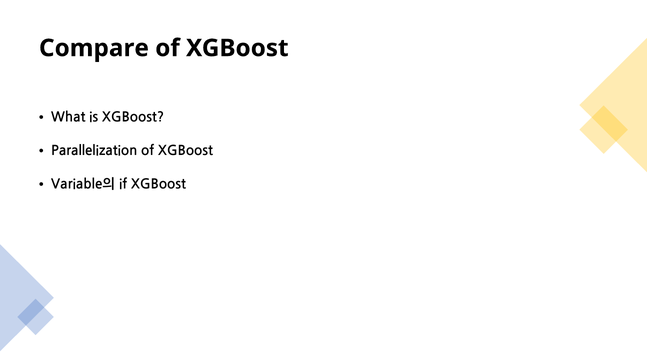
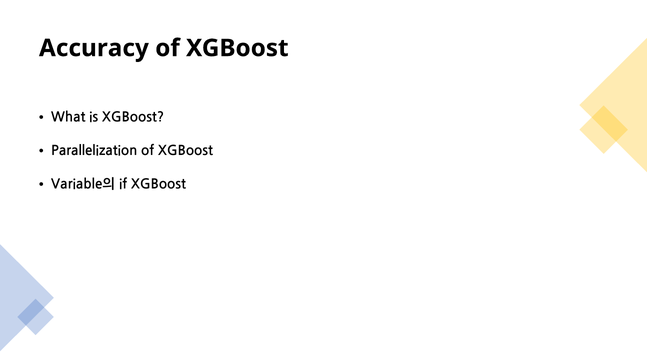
Compare: Compare -> Accuracy (94, 48)
